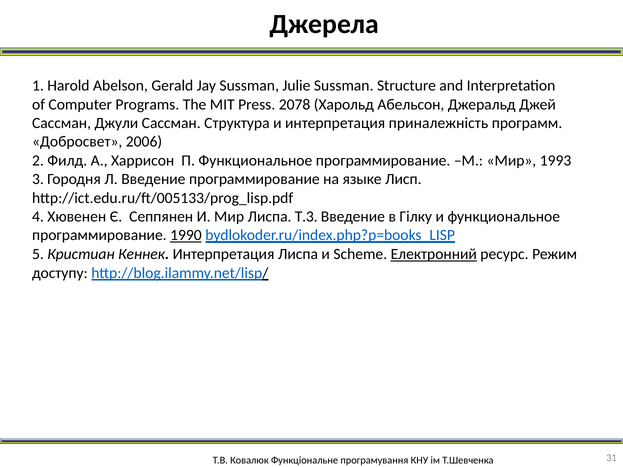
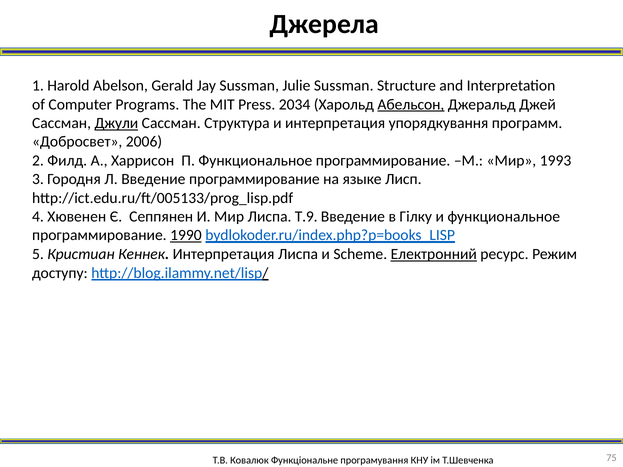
2078: 2078 -> 2034 (295, 105)
Абельсон underline: none -> present (411, 105)
Джули underline: none -> present (116, 123)
приналежність: приналежність -> упорядкування (439, 123)
Т.3: Т.3 -> Т.9 (306, 217)
31: 31 -> 75 (612, 458)
